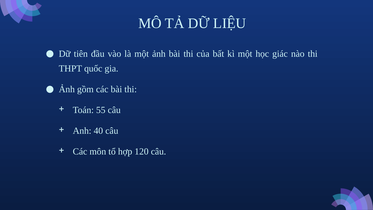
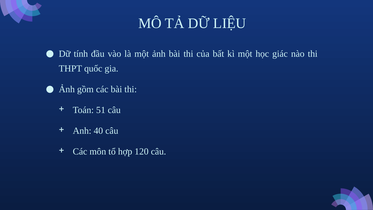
tiên: tiên -> tính (81, 54)
55: 55 -> 51 (101, 110)
